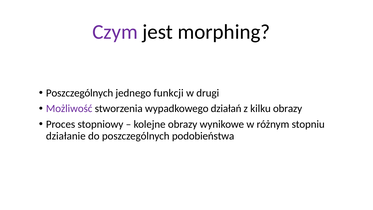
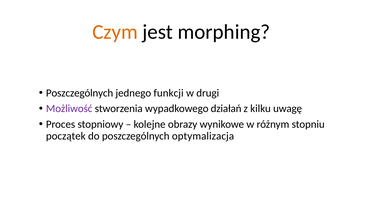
Czym colour: purple -> orange (115, 32)
kilku obrazy: obrazy -> uwagę (288, 109)
działanie: działanie -> początek (66, 136)
podobieństwa: podobieństwa -> optymalizacja (203, 136)
